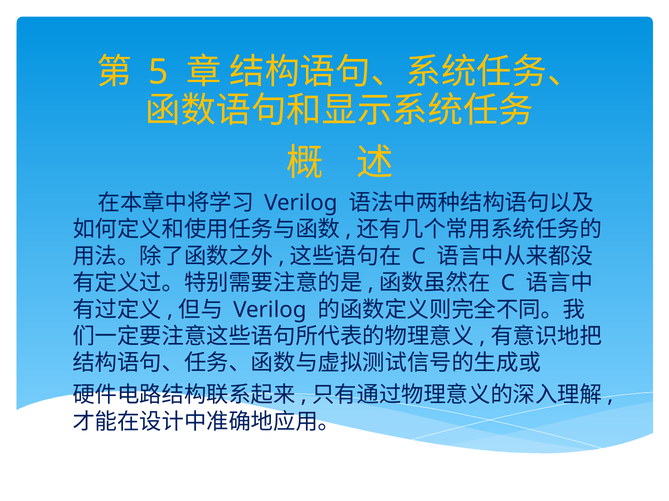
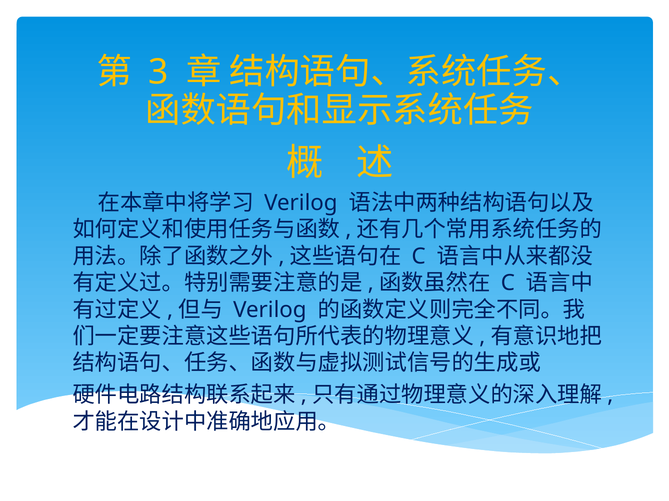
5: 5 -> 3 (158, 72)
